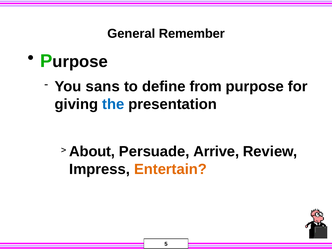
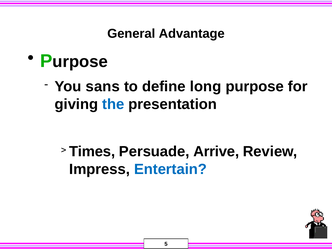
Remember: Remember -> Advantage (192, 34)
from: from -> long (206, 87)
About: About -> Times (92, 152)
Entertain colour: orange -> blue (170, 169)
